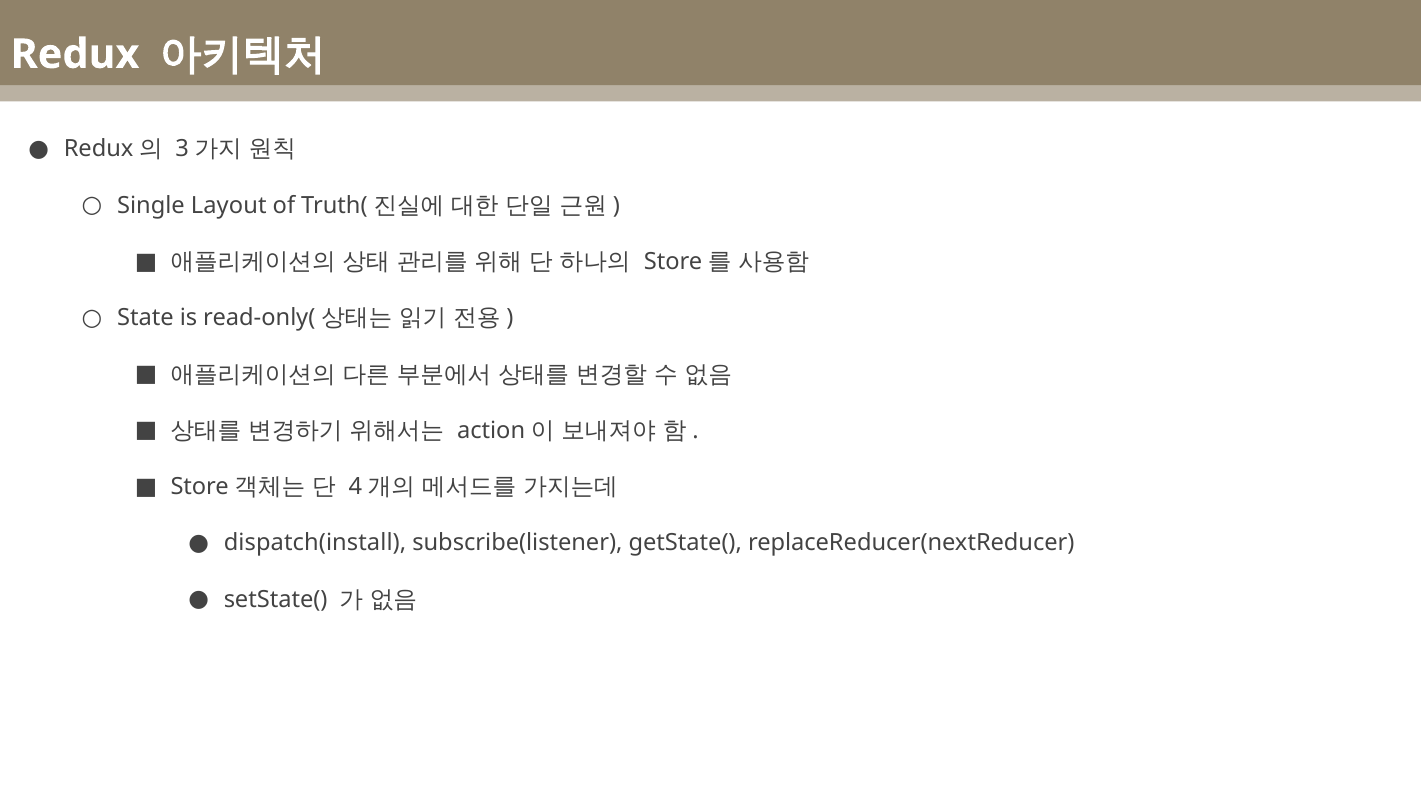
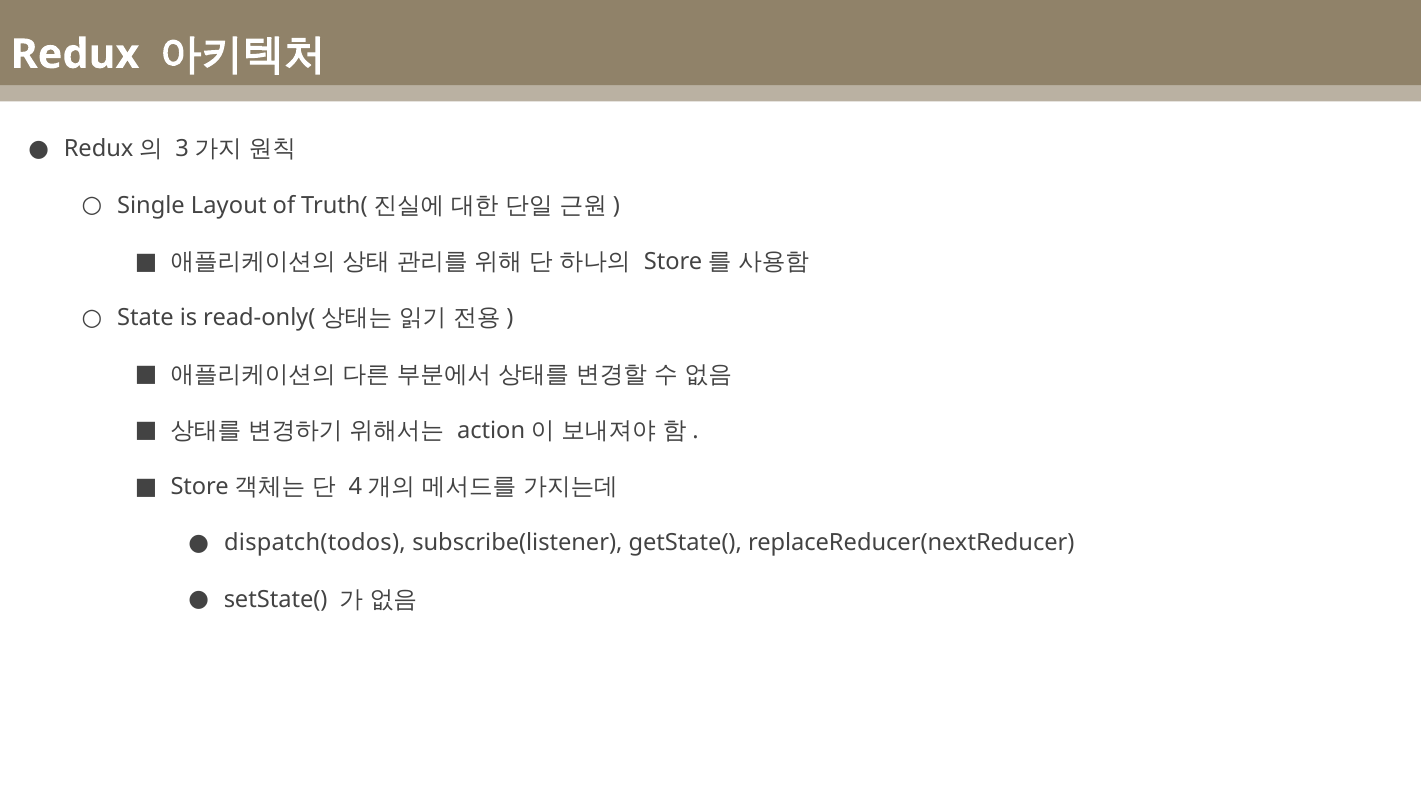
dispatch(install: dispatch(install -> dispatch(todos (315, 543)
